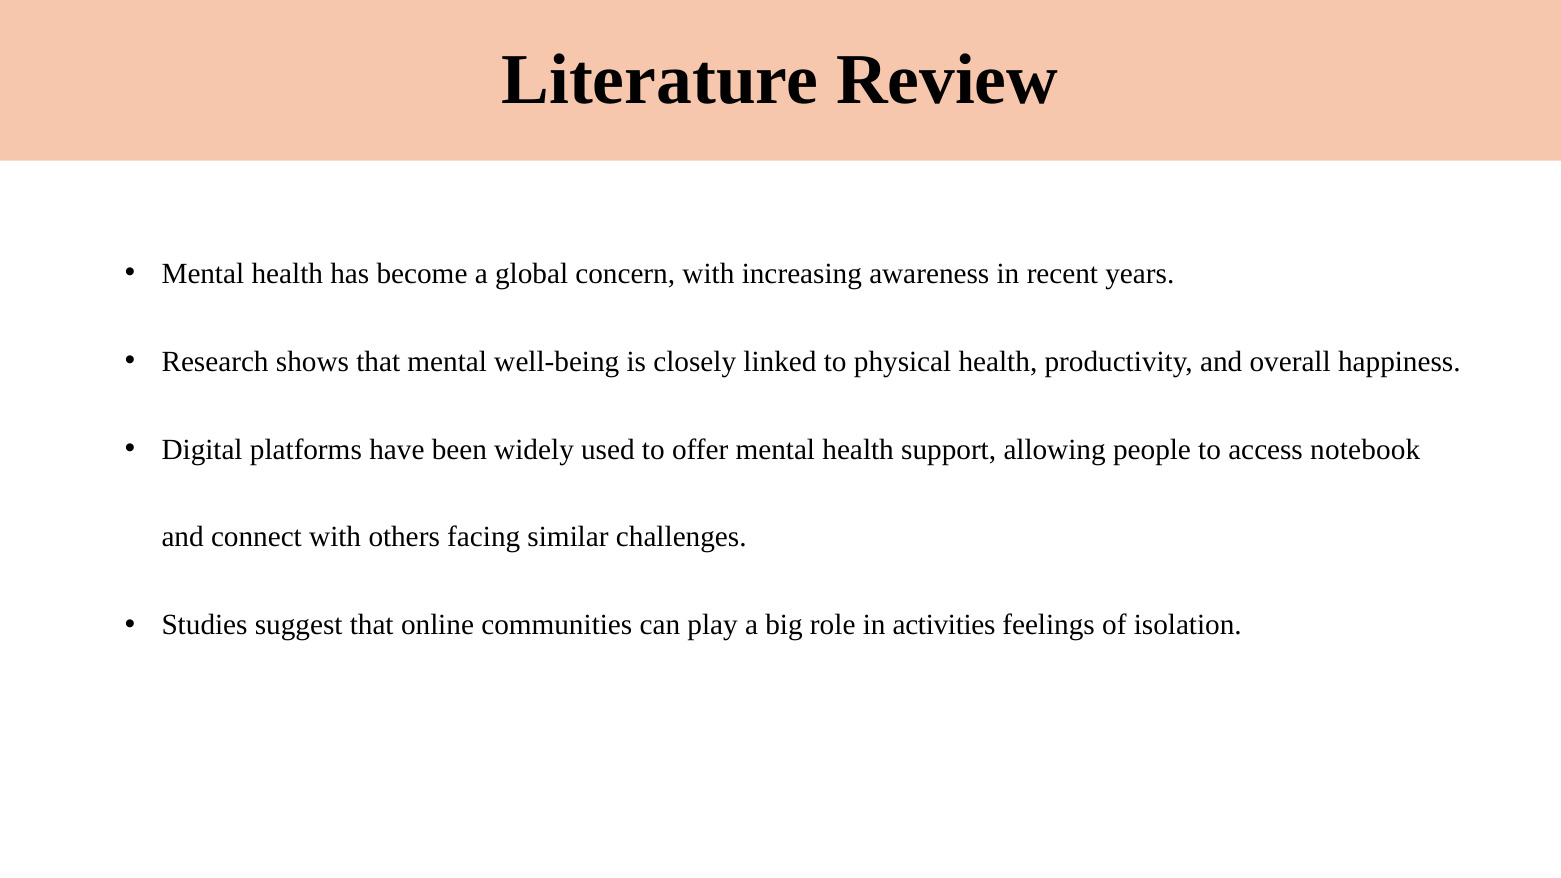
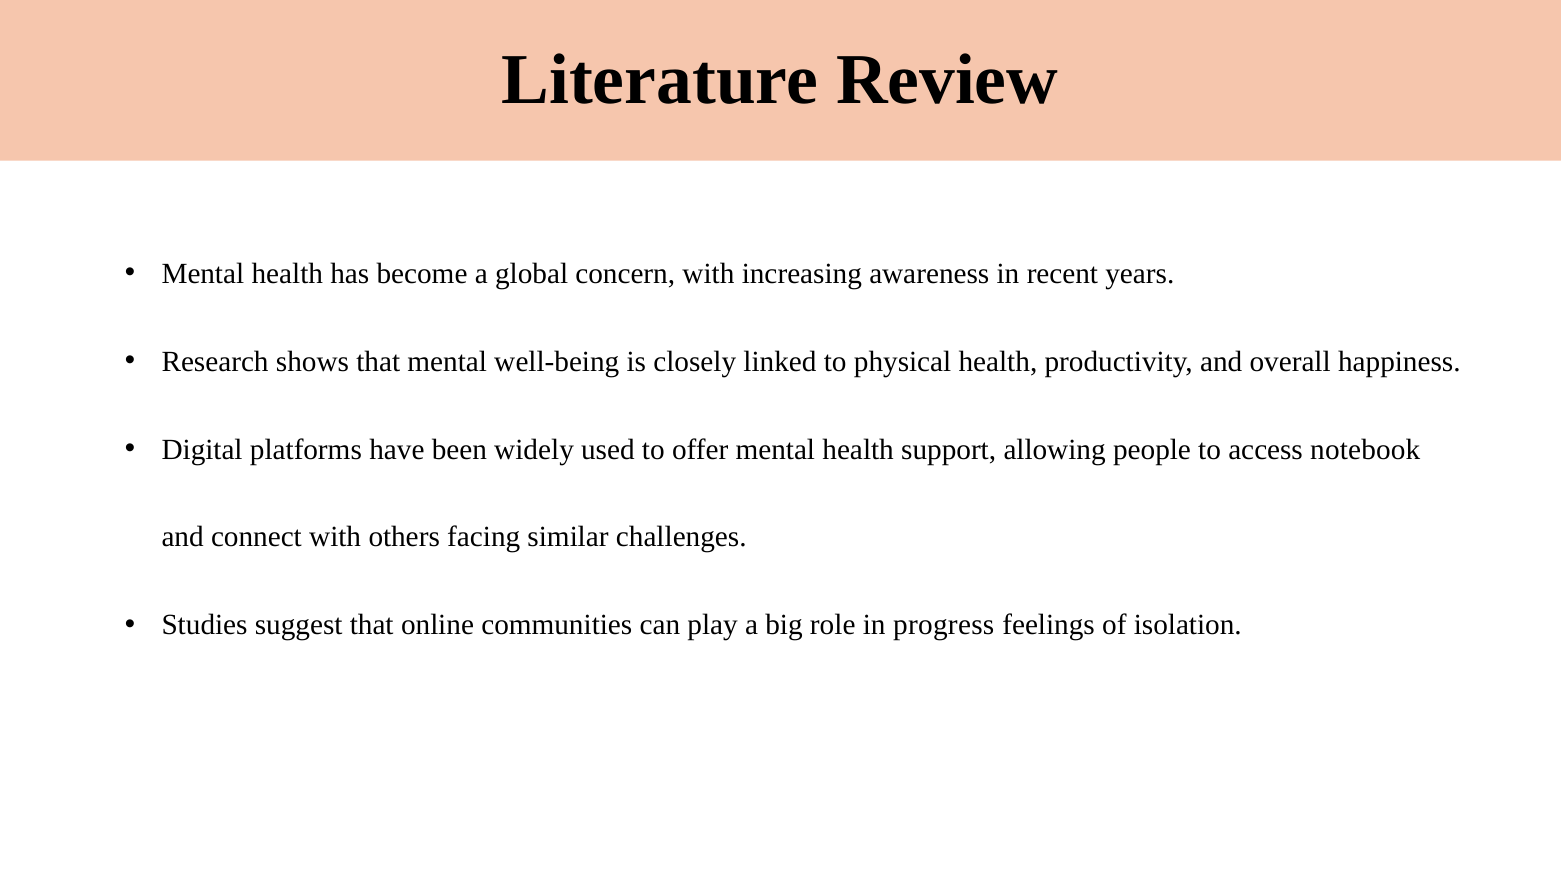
activities: activities -> progress (944, 625)
